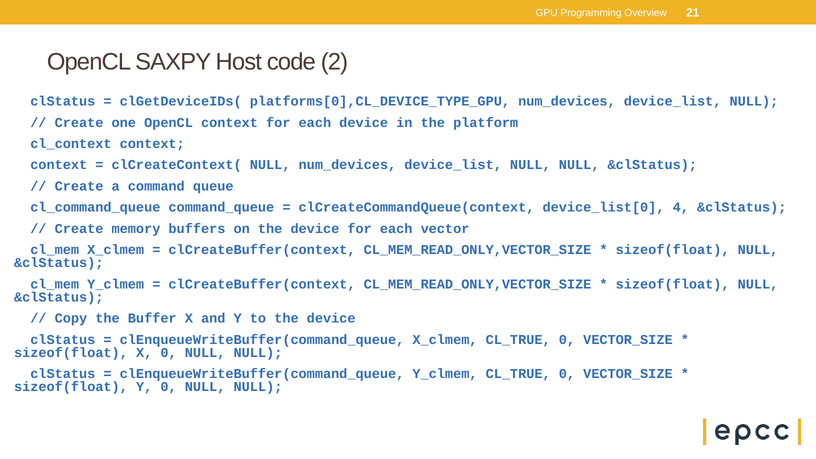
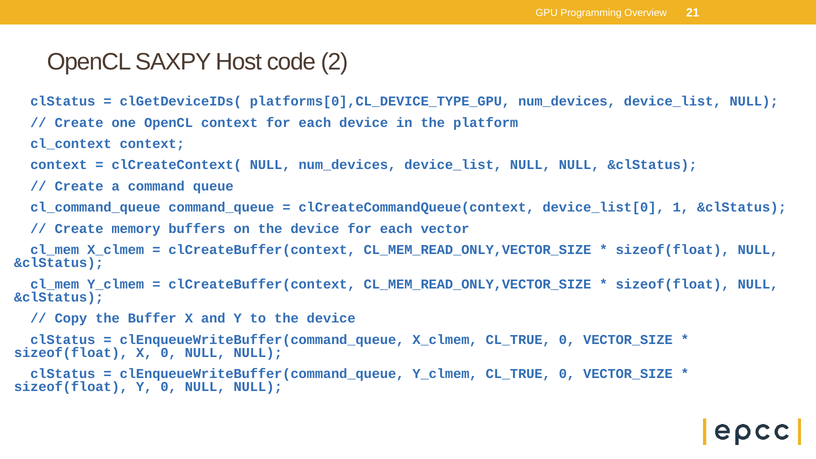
4: 4 -> 1 (681, 207)
